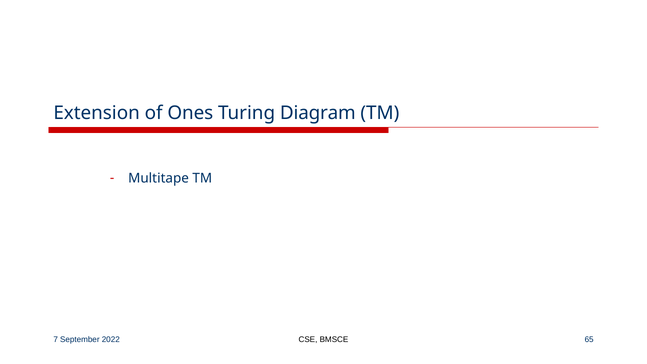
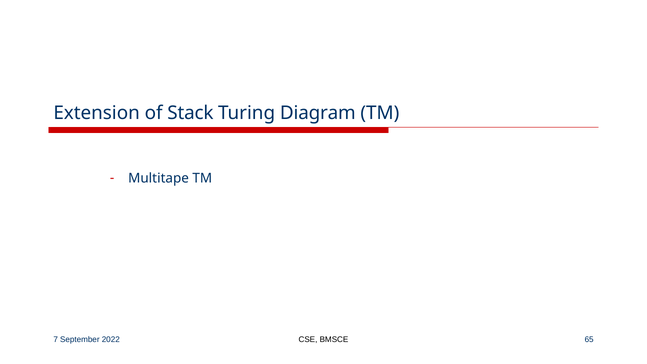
Ones: Ones -> Stack (190, 113)
